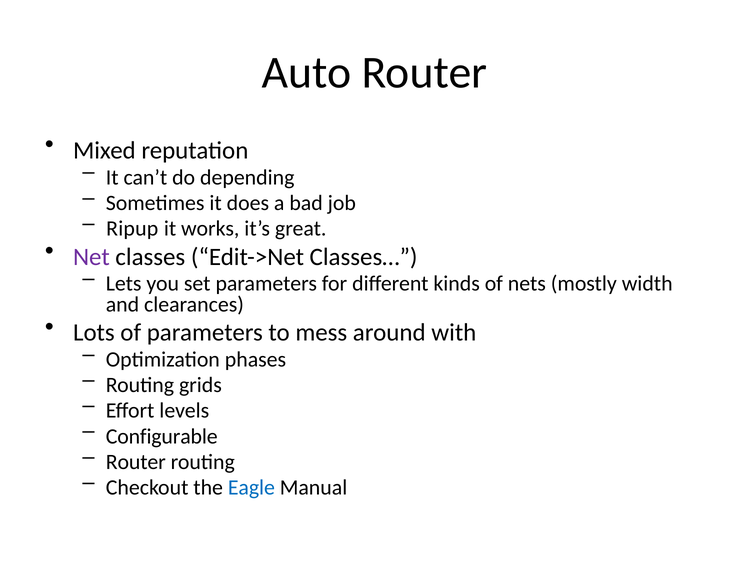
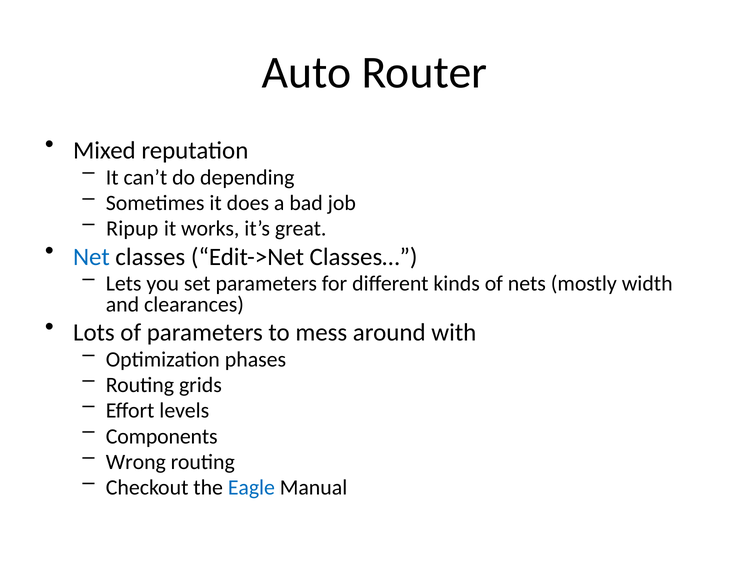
Net colour: purple -> blue (91, 257)
Configurable: Configurable -> Components (162, 436)
Router: Router -> Wrong (136, 462)
